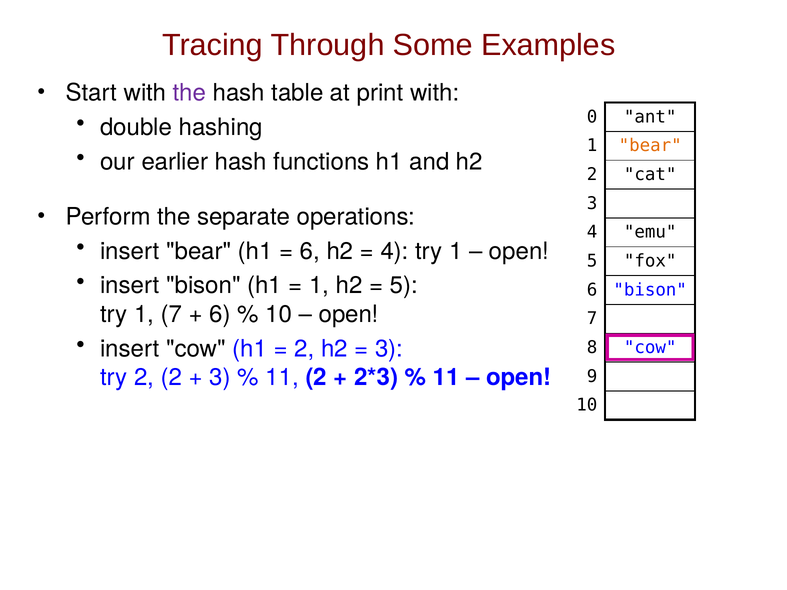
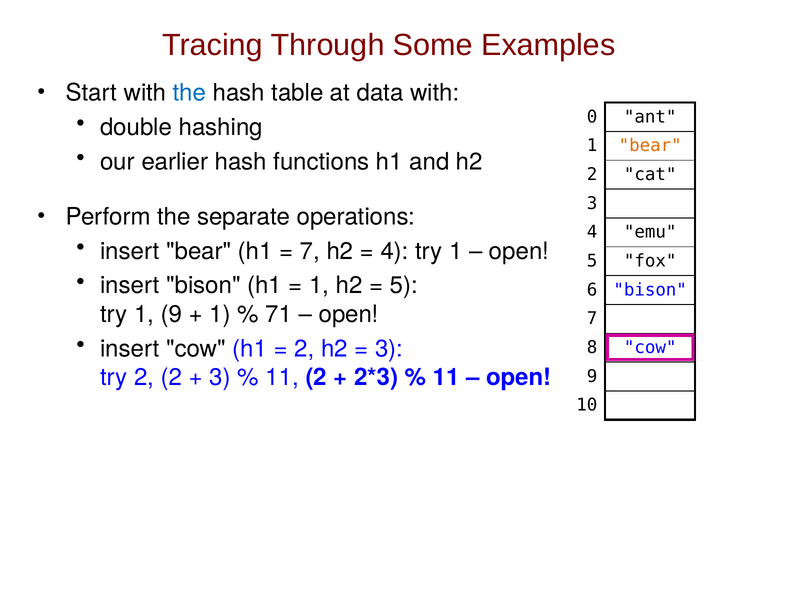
the colour: purple -> blue (190, 93)
print: print -> data (380, 93)
6: 6 -> 7 (310, 251)
1 7: 7 -> 9 (171, 315)
6: 6 -> 1 (220, 315)
10: 10 -> 71 (279, 315)
